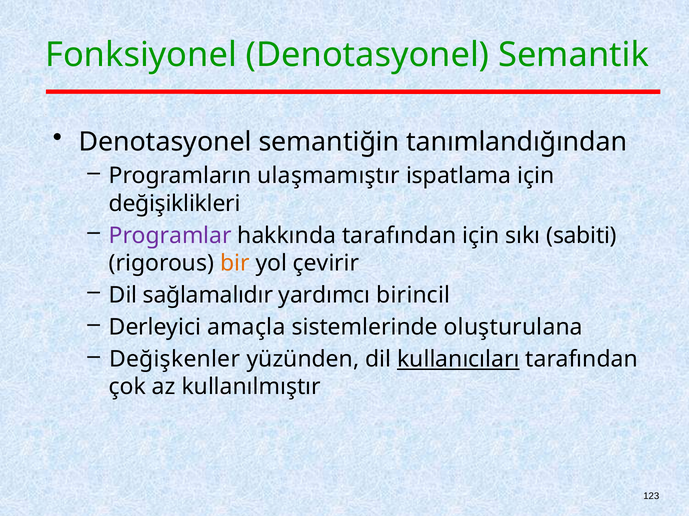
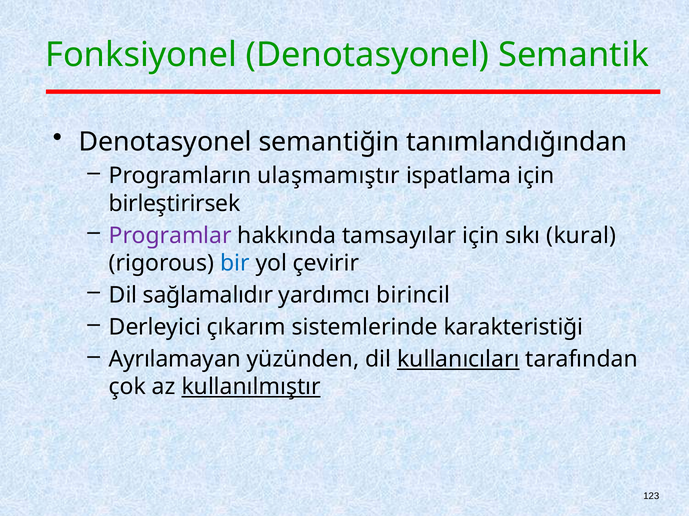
değişiklikleri: değişiklikleri -> birleştirirsek (175, 204)
hakkında tarafından: tarafından -> tamsayılar (399, 236)
sabiti: sabiti -> kural (581, 236)
bir colour: orange -> blue (235, 263)
amaçla: amaçla -> çıkarım (246, 328)
oluşturulana: oluşturulana -> karakteristiği (514, 328)
Değişkenler: Değişkenler -> Ayrılamayan (175, 360)
kullanılmıştır underline: none -> present (251, 387)
